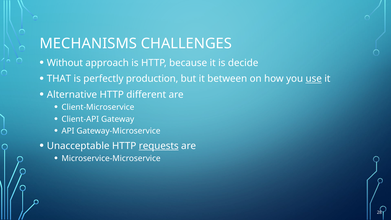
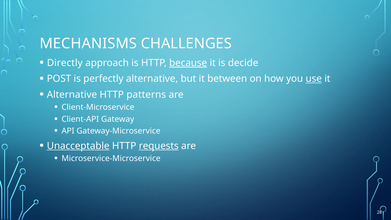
Without: Without -> Directly (65, 63)
because underline: none -> present (188, 63)
THAT: THAT -> POST (59, 79)
perfectly production: production -> alternative (152, 79)
different: different -> patterns (146, 95)
Unacceptable underline: none -> present (78, 146)
